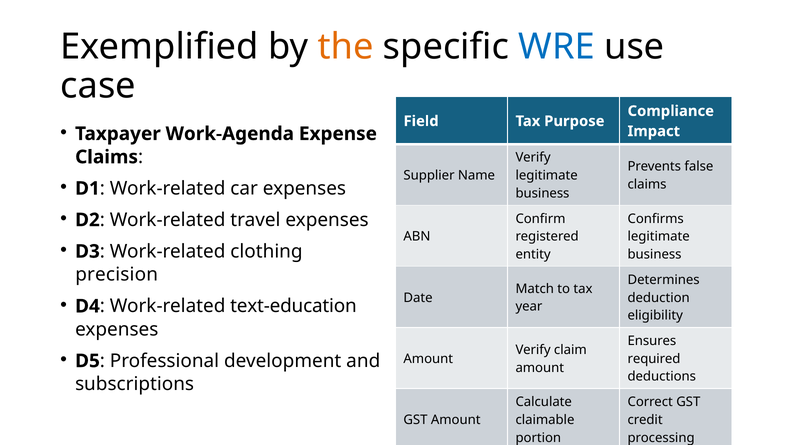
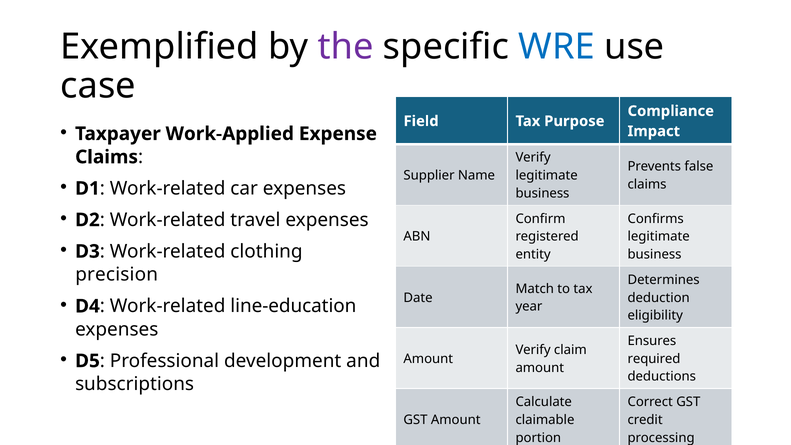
the colour: orange -> purple (346, 47)
Work-Agenda: Work-Agenda -> Work-Applied (230, 134)
text-education: text-education -> line-education (293, 306)
